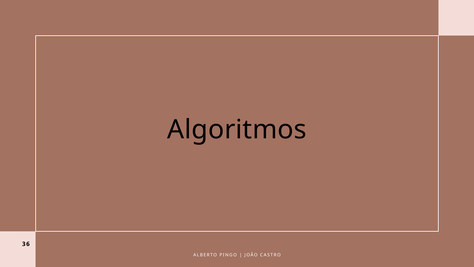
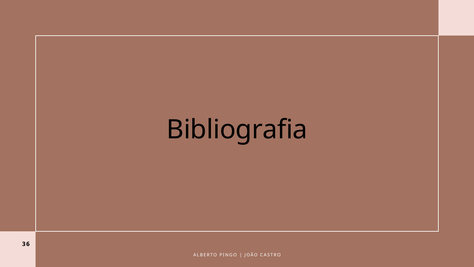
Algoritmos: Algoritmos -> Bibliografia (237, 129)
